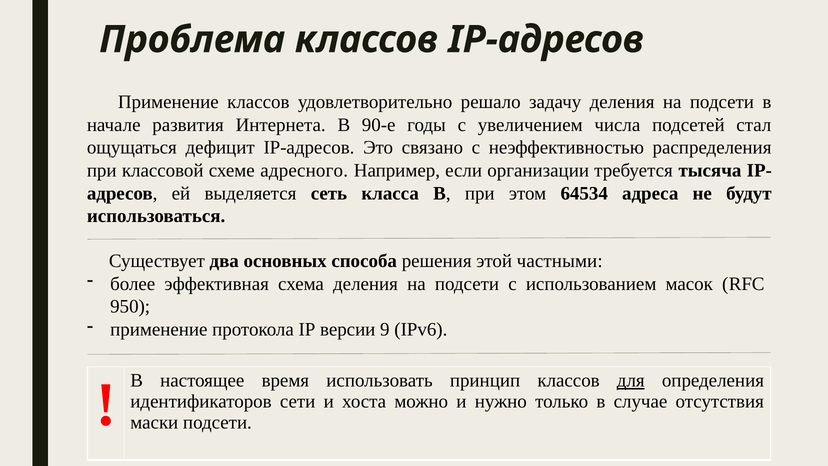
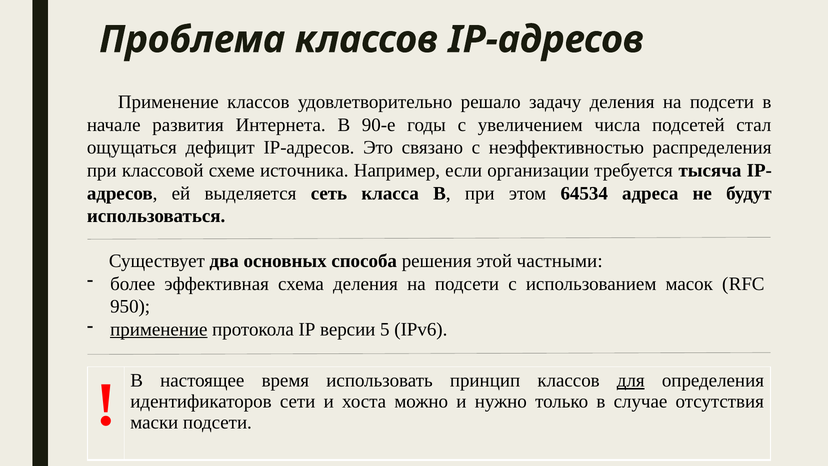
адресного: адресного -> источника (304, 170)
применение underline: none -> present (159, 329)
9: 9 -> 5 (385, 329)
